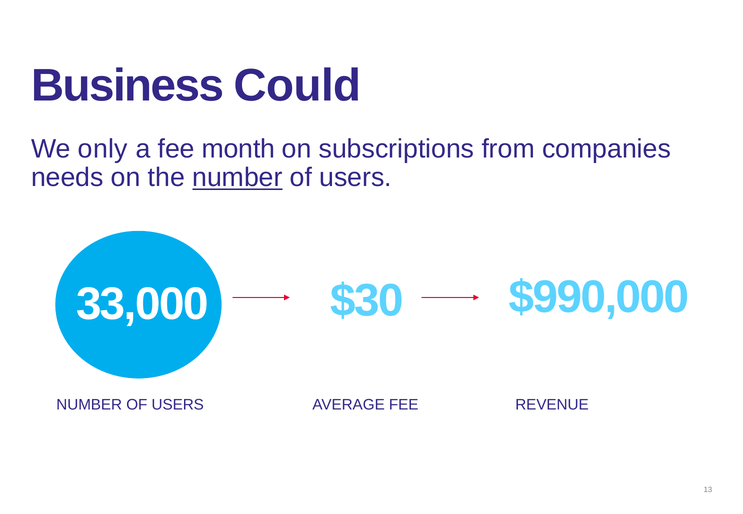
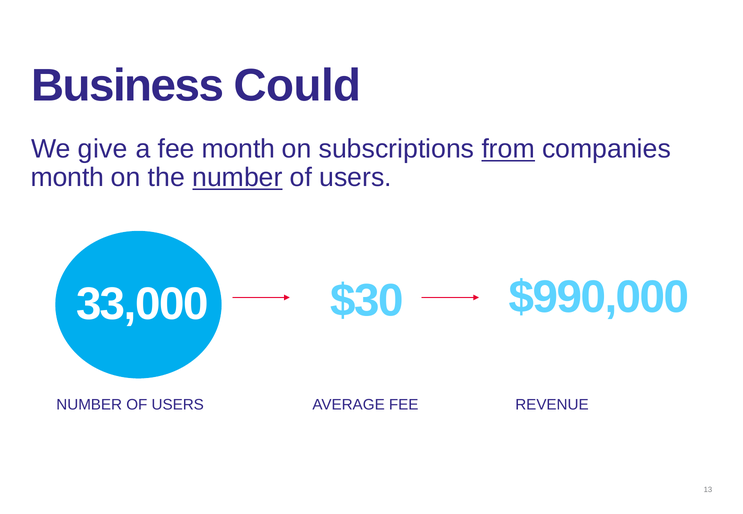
only: only -> give (103, 149)
from underline: none -> present (508, 149)
needs: needs -> month (67, 178)
